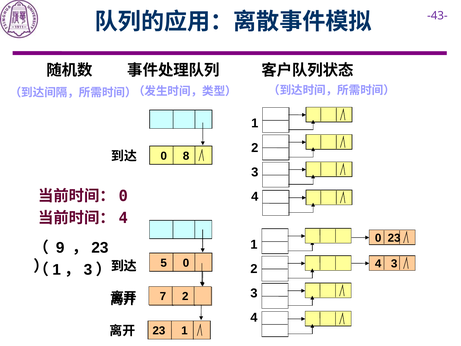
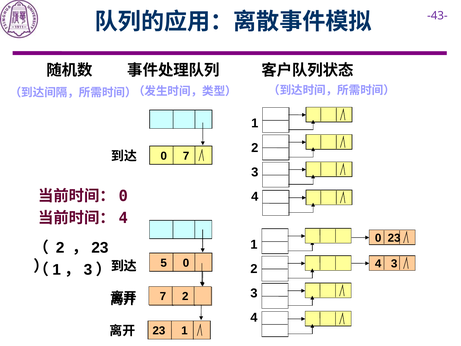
0 8: 8 -> 7 (186, 156)
9: 9 -> 2 (60, 248)
